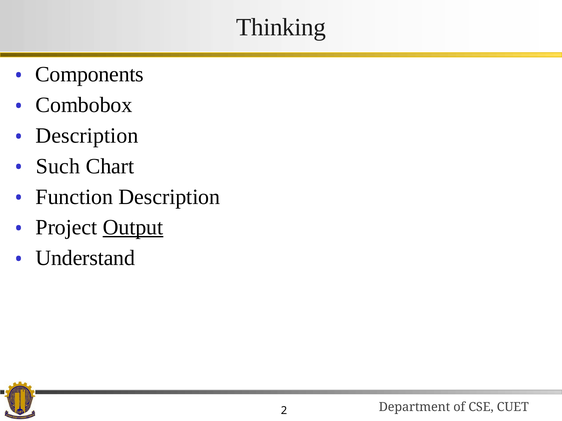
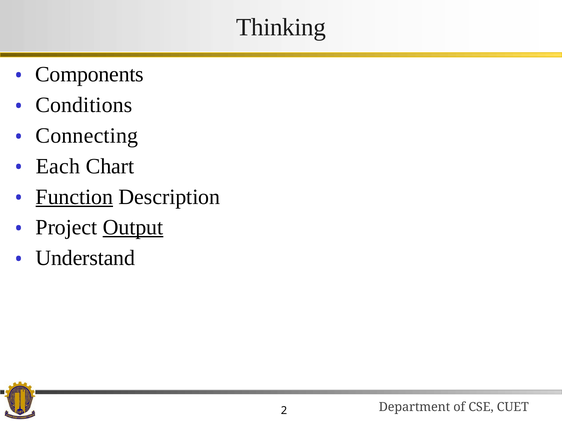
Combobox: Combobox -> Conditions (84, 105)
Description: Description -> Connecting (87, 136)
Such: Such -> Each (58, 166)
Function underline: none -> present (74, 197)
